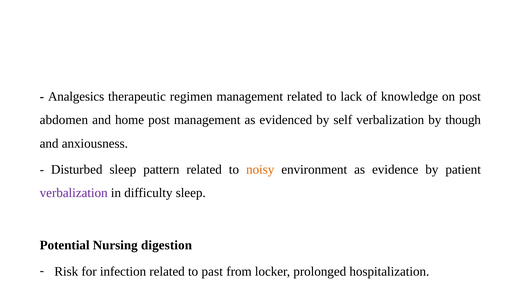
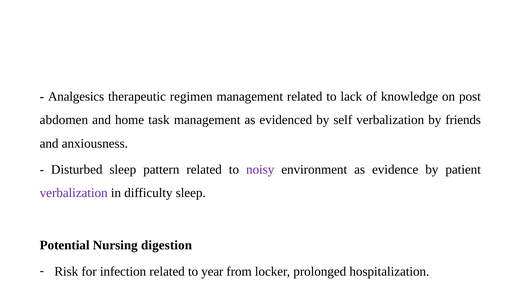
home post: post -> task (159, 120)
though: though -> friends (463, 120)
noisy colour: orange -> purple (260, 170)
past: past -> year (212, 271)
